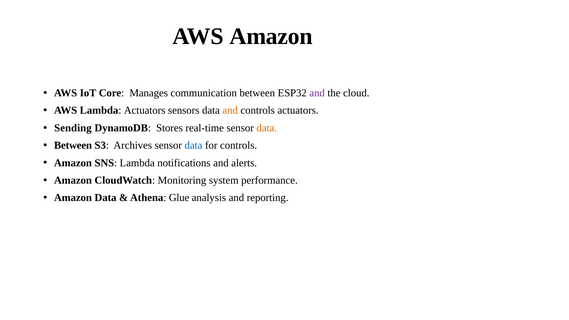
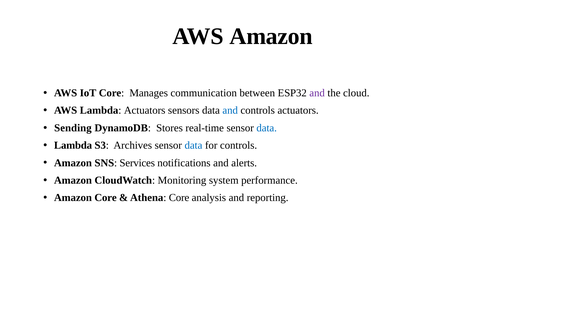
and colour: orange -> blue (230, 110)
data colour: orange -> blue (267, 128)
Between: Between -> Lambda (73, 145)
SNS Lambda: Lambda -> Services (137, 163)
Amazon Data: Data -> Core (106, 198)
Athena Glue: Glue -> Core (179, 198)
